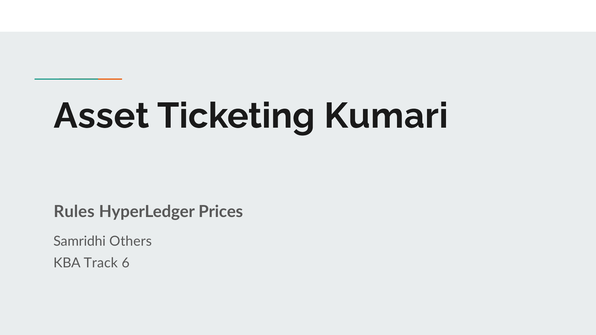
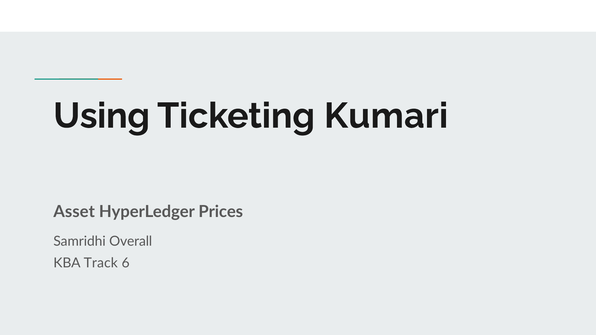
Asset: Asset -> Using (102, 116)
Rules: Rules -> Asset (74, 212)
Others: Others -> Overall (131, 242)
